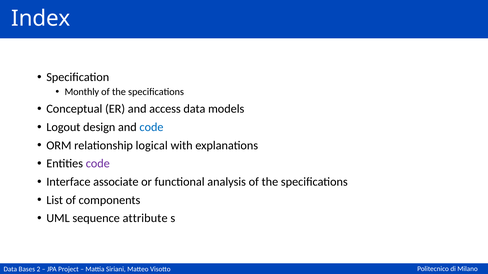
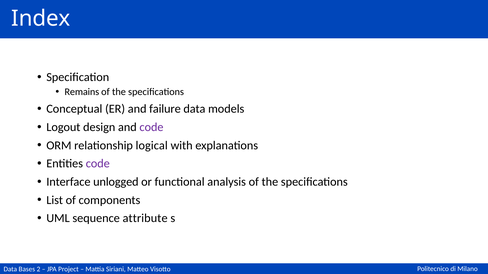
Monthly: Monthly -> Remains (82, 92)
access: access -> failure (165, 109)
code colour: blue -> purple (151, 127)
associate: associate -> unlogged (116, 182)
